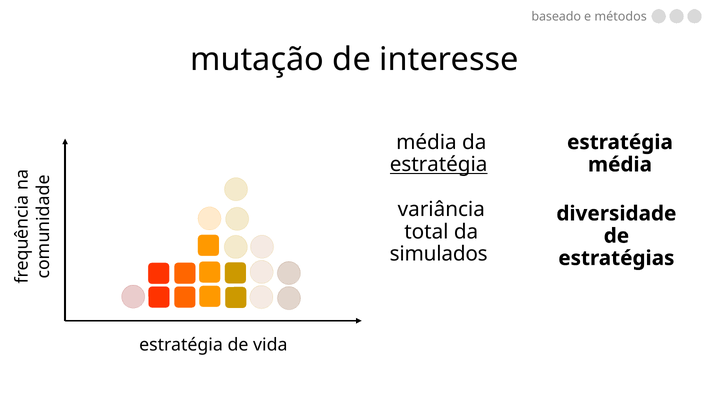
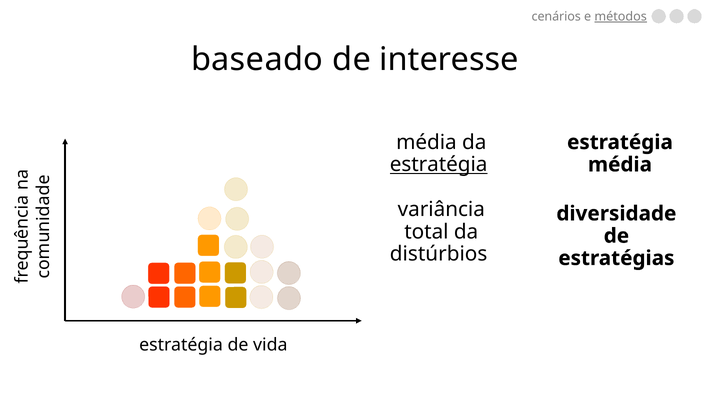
baseado: baseado -> cenários (556, 17)
métodos underline: none -> present (621, 17)
mutação: mutação -> baseado (257, 60)
simulados: simulados -> distúrbios (439, 254)
